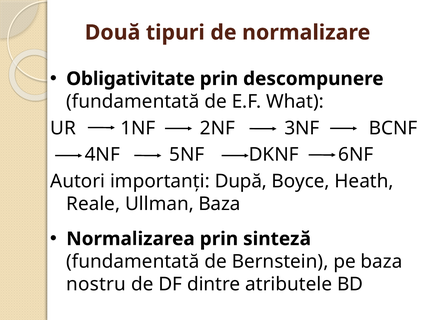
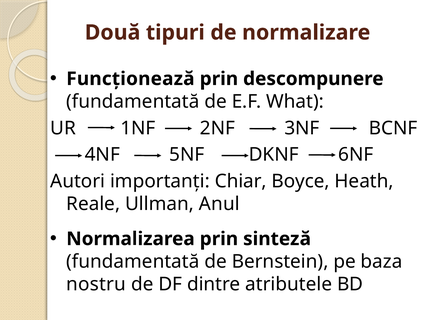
Obligativitate: Obligativitate -> Funcţionează (130, 79)
După: După -> Chiar (241, 181)
Ullman Baza: Baza -> Anul (219, 204)
